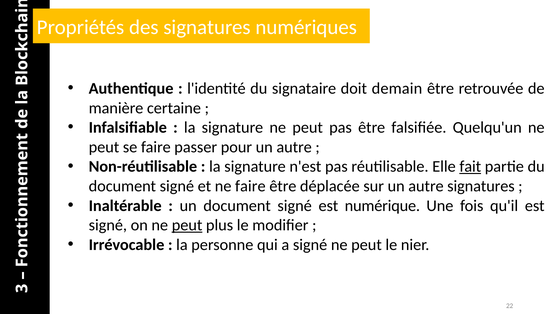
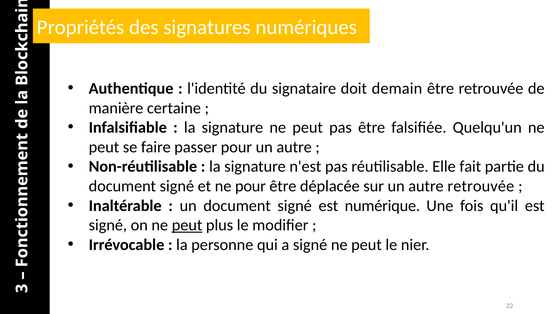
fait underline: present -> none (470, 167)
ne faire: faire -> pour (250, 186)
autre signatures: signatures -> retrouvée (481, 186)
